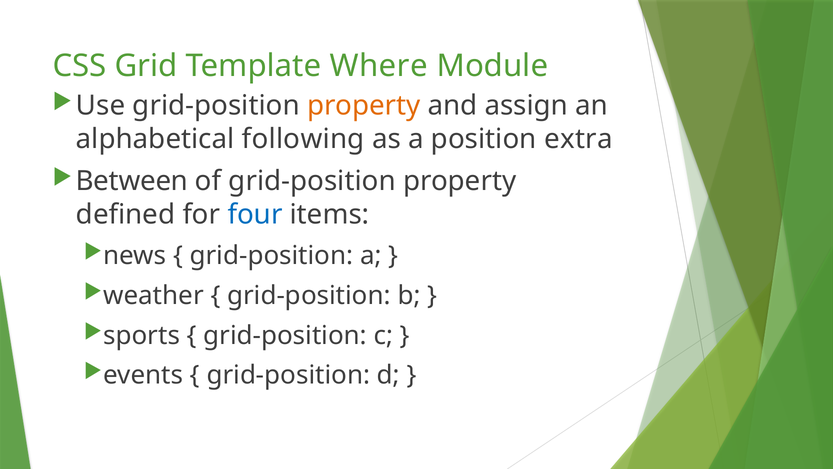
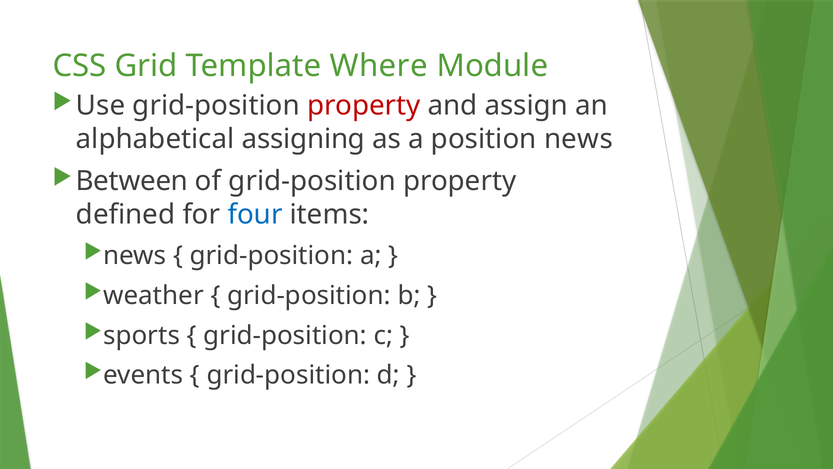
property colour: orange -> red (364, 106)
following: following -> assigning (303, 139)
position extra: extra -> news (578, 139)
